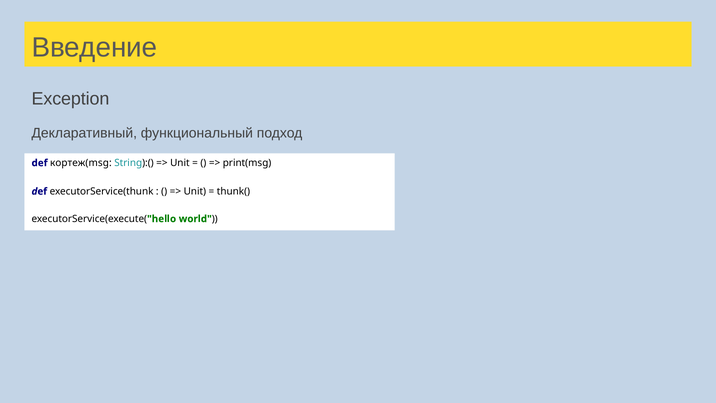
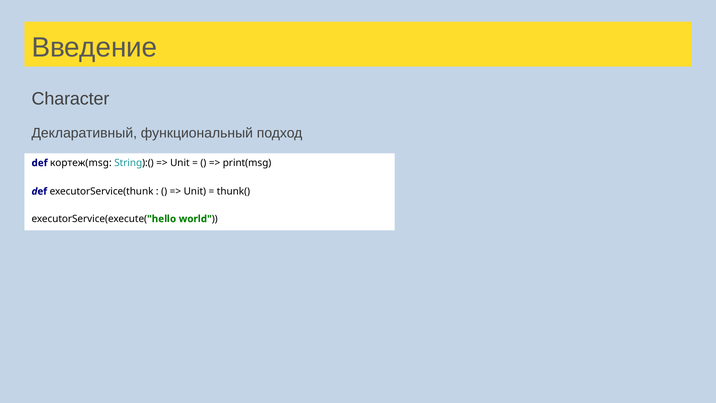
Exception: Exception -> Character (70, 99)
